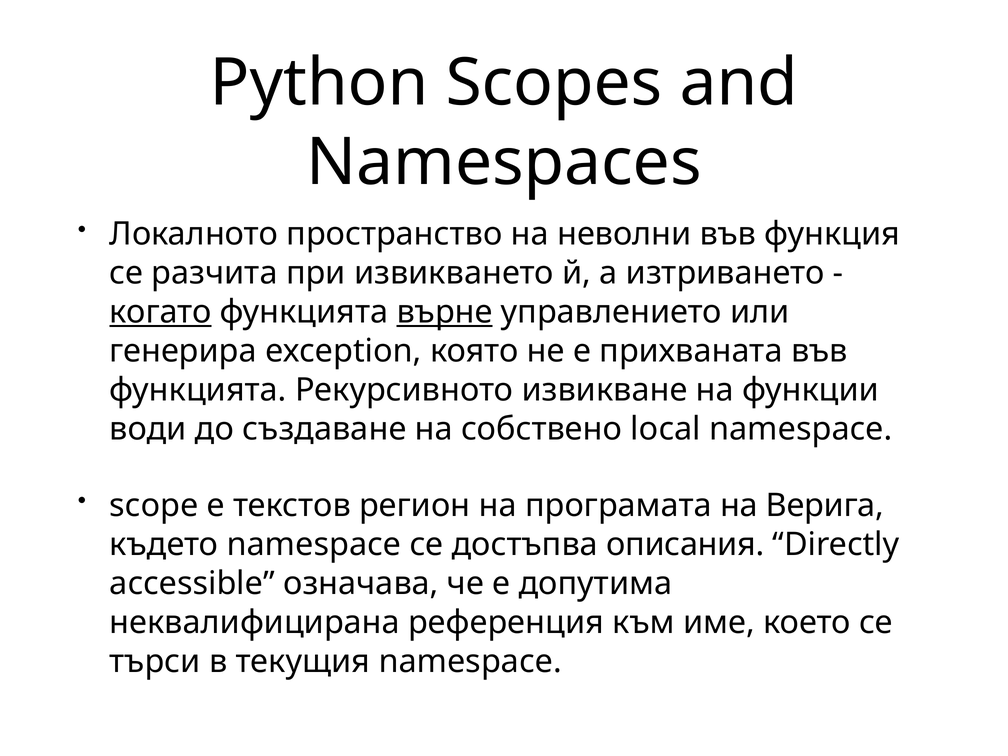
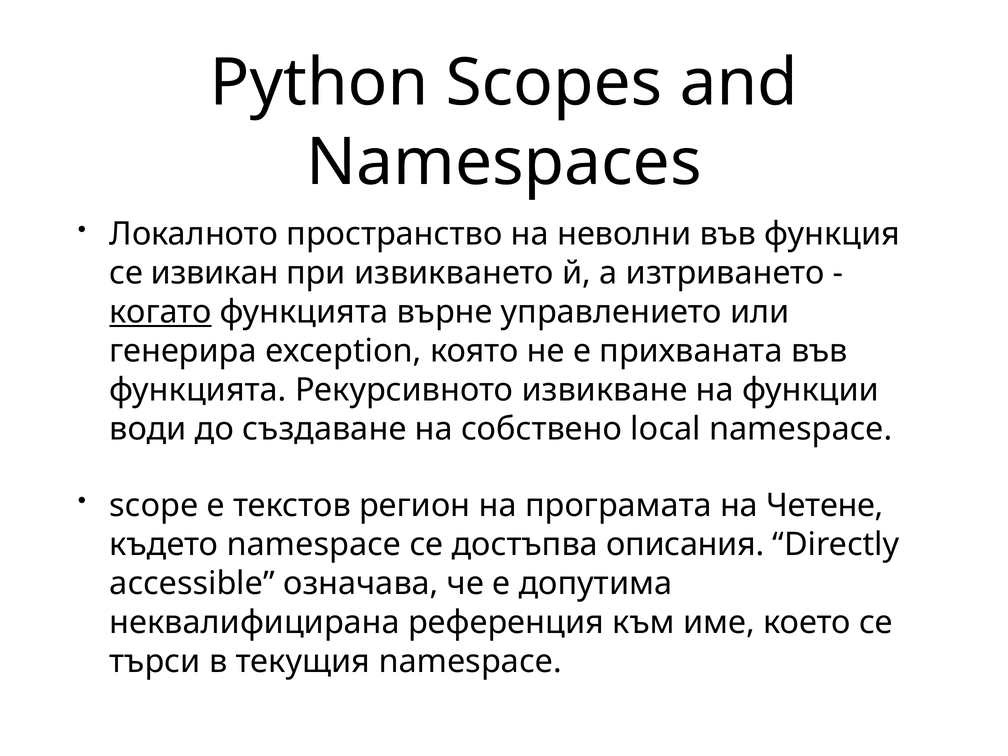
разчита: разчита -> извикан (215, 273)
върне underline: present -> none (445, 312)
Верига: Верига -> Четене (825, 505)
